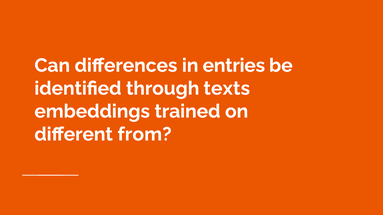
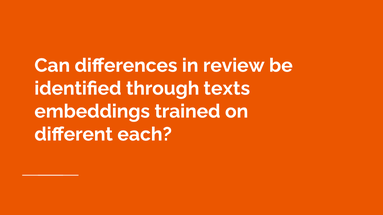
entries: entries -> review (234, 66)
from: from -> each (145, 135)
